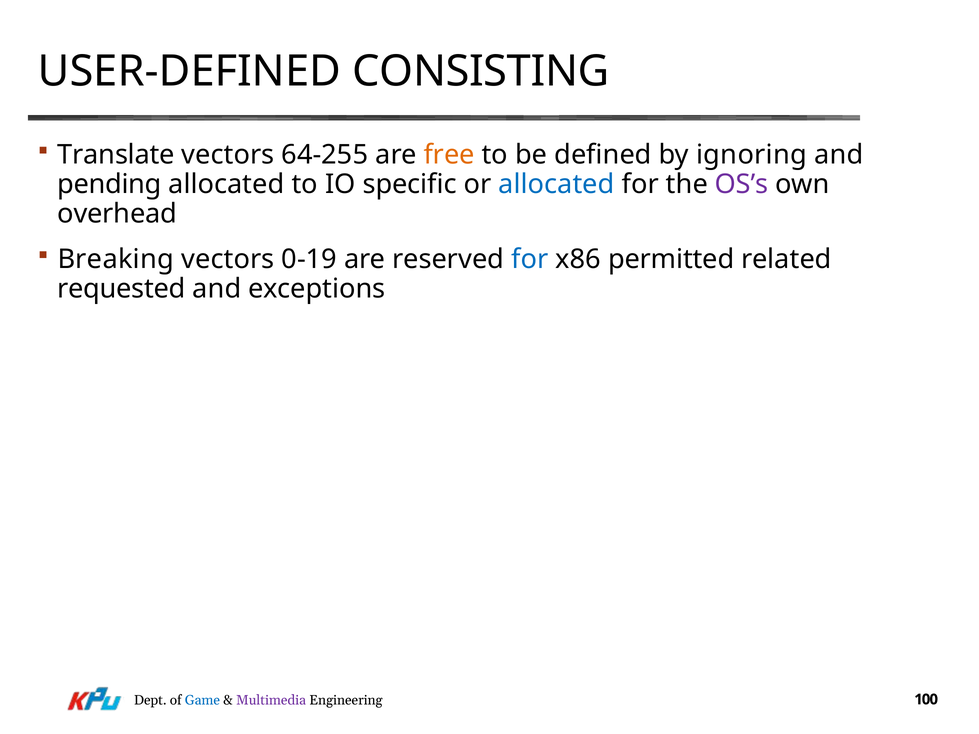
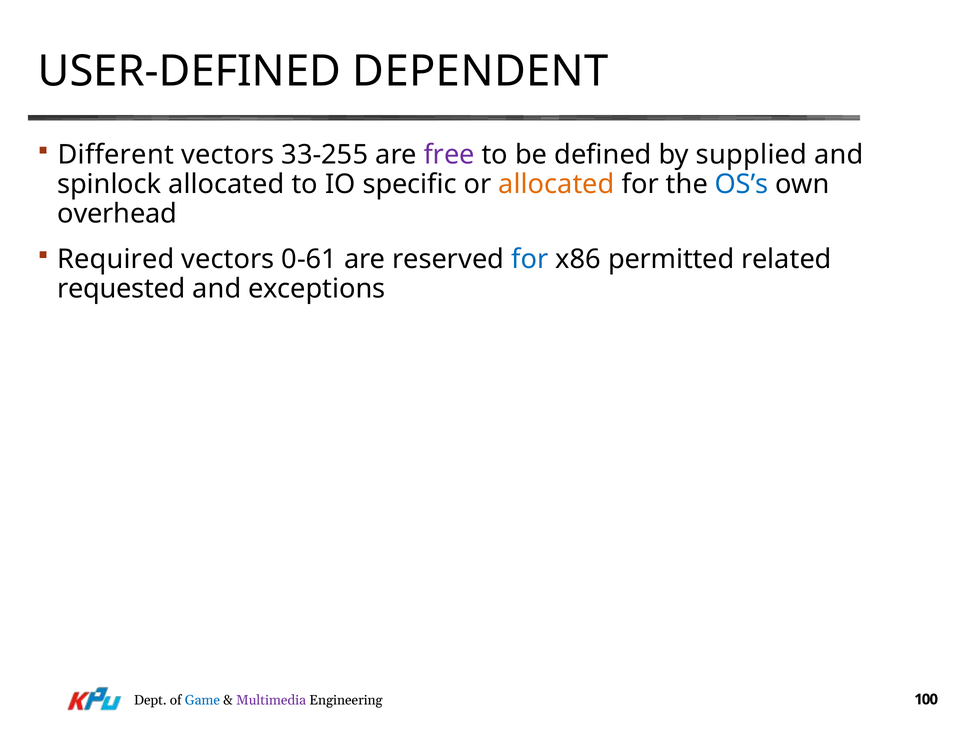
CONSISTING: CONSISTING -> DEPENDENT (480, 72)
Translate: Translate -> Different (116, 155)
64-255: 64-255 -> 33-255 (325, 155)
free colour: orange -> purple (449, 155)
ignoring: ignoring -> supplied (752, 155)
pending: pending -> spinlock (109, 184)
allocated colour: blue -> orange (556, 184)
OS’s colour: purple -> blue (742, 184)
Breaking: Breaking -> Required (116, 259)
0-19: 0-19 -> 0-61 (309, 259)
